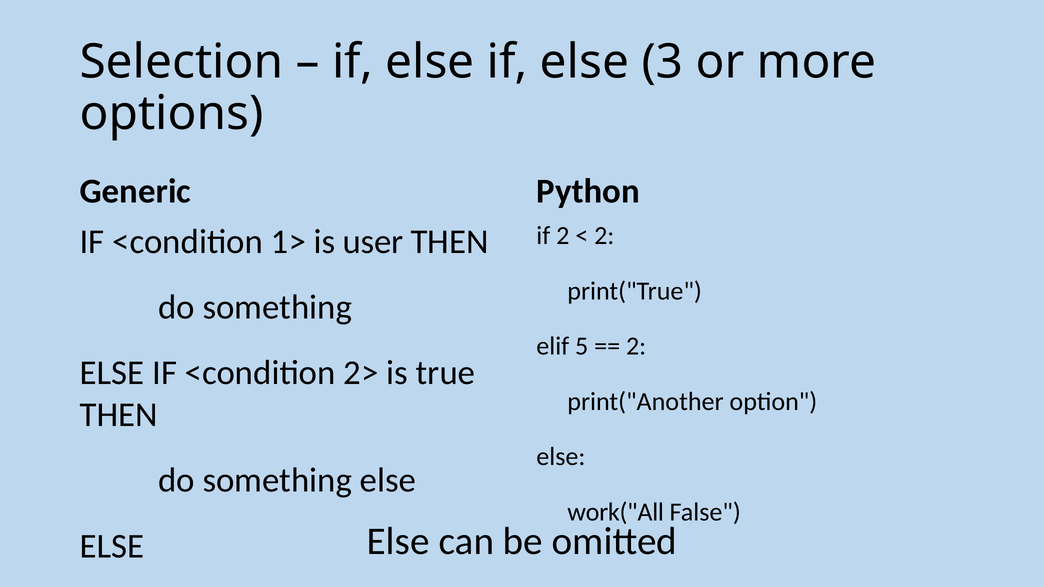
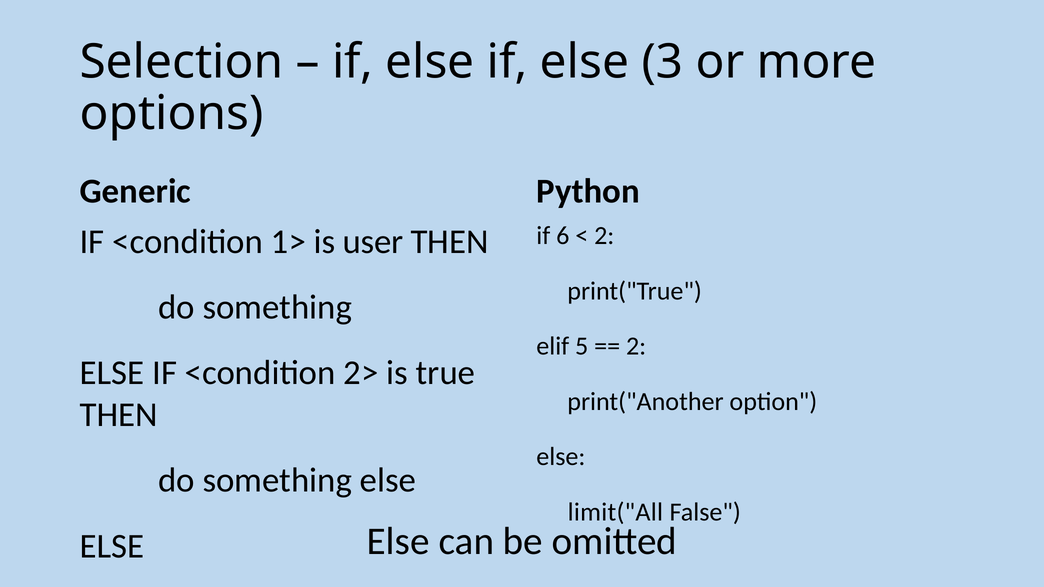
if 2: 2 -> 6 (563, 236)
work("All: work("All -> limit("All (615, 512)
